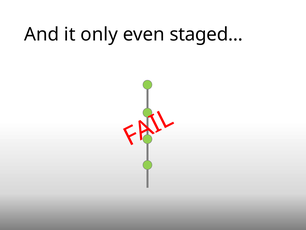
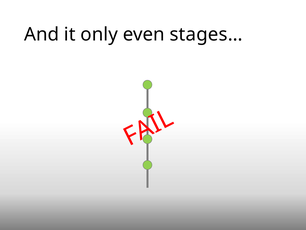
staged…: staged… -> stages… (206, 34)
